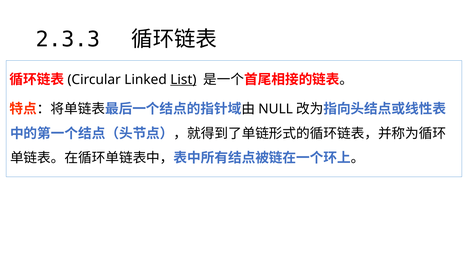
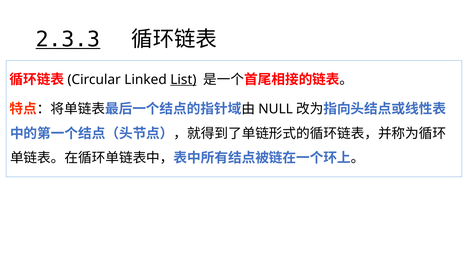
2.3.3 underline: none -> present (68, 39)
